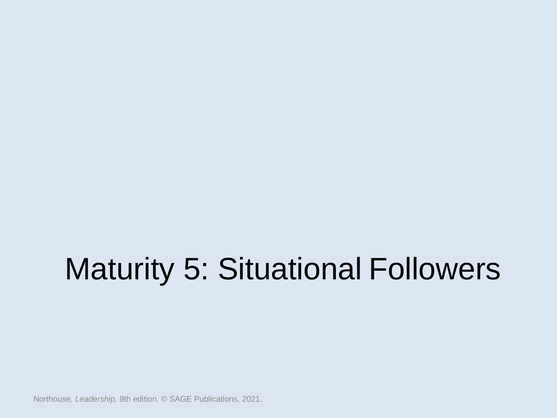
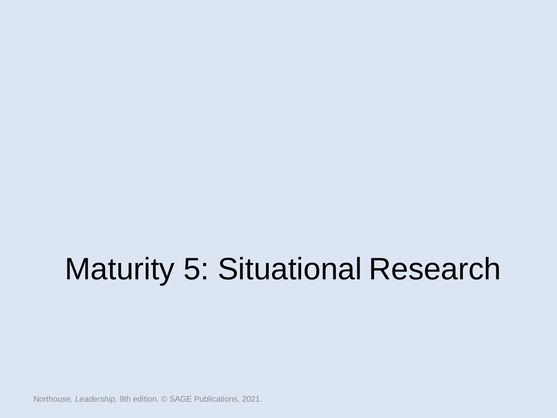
Followers: Followers -> Research (435, 269)
